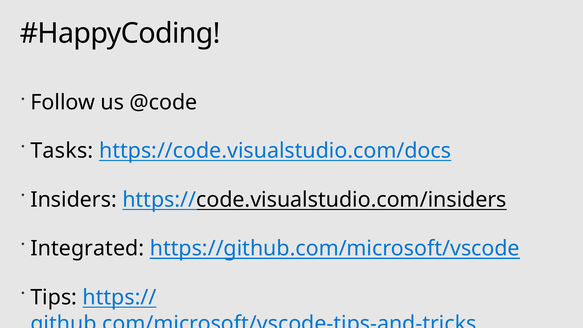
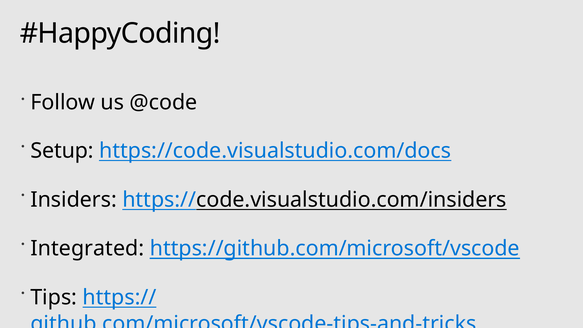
Tasks: Tasks -> Setup (62, 151)
